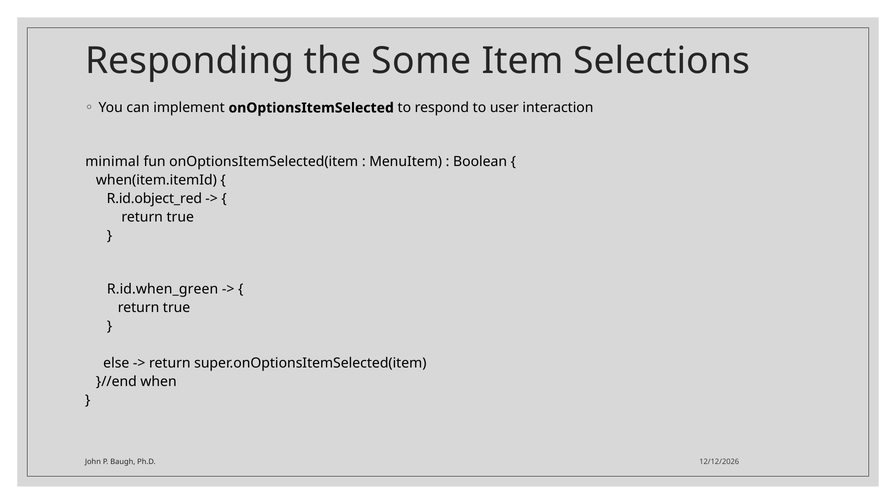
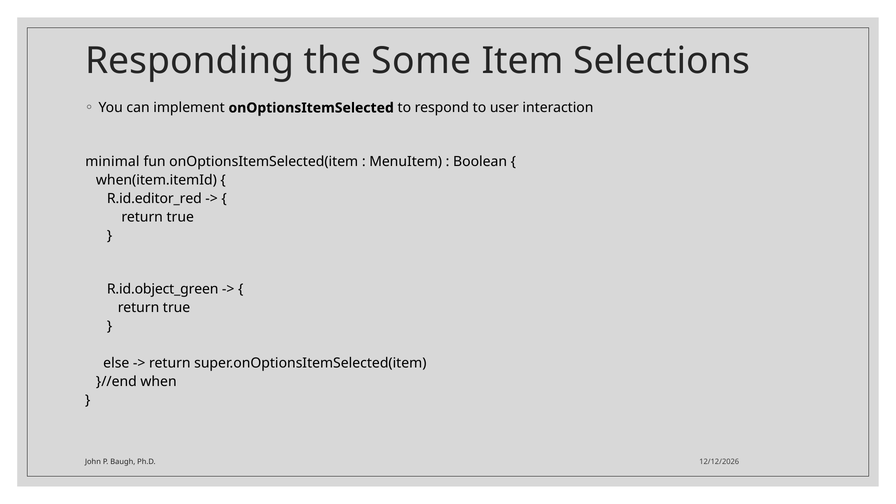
R.id.object_red: R.id.object_red -> R.id.editor_red (154, 199)
R.id.when_green: R.id.when_green -> R.id.object_green (163, 289)
